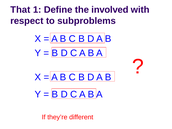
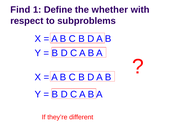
That: That -> Find (20, 10)
involved: involved -> whether (110, 10)
